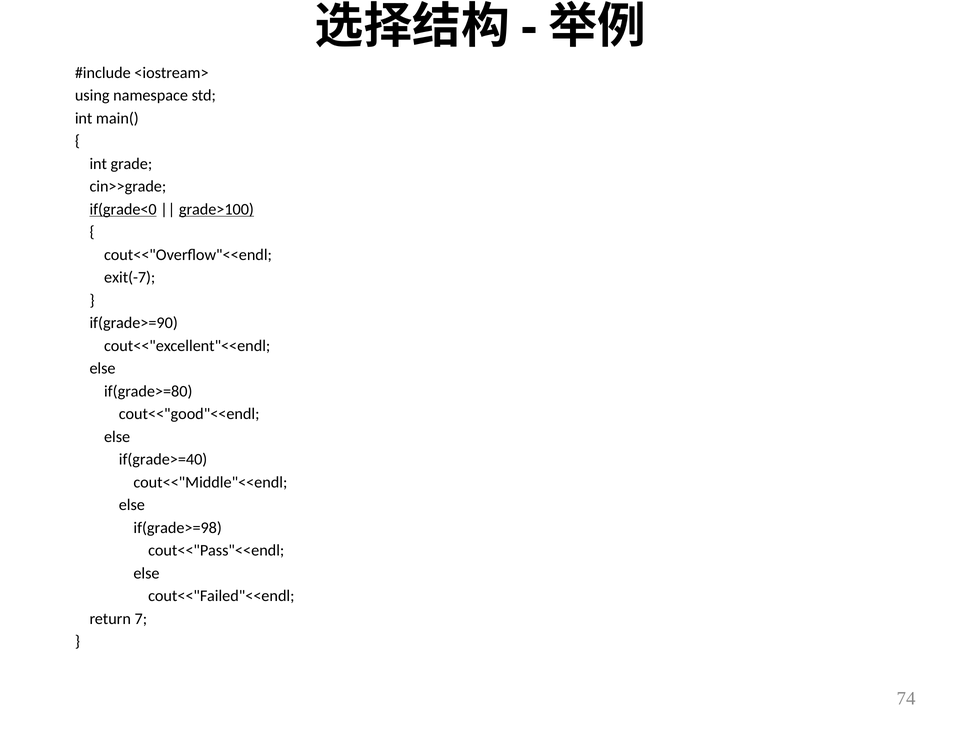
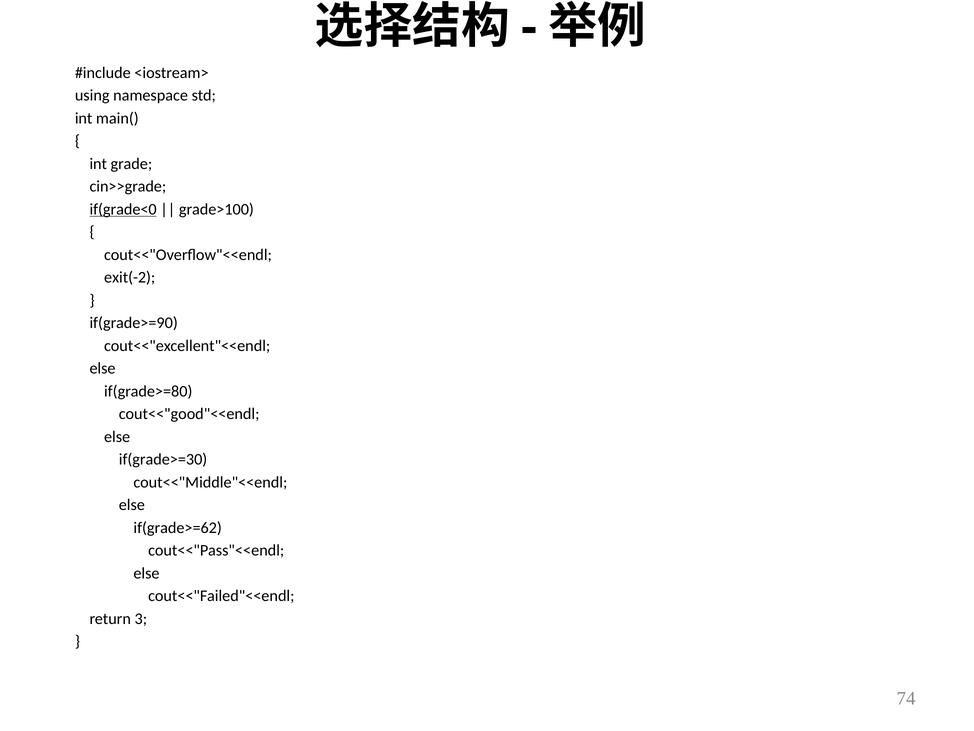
grade>100 underline: present -> none (216, 209)
exit(-7: exit(-7 -> exit(-2 (130, 277)
if(grade>=40: if(grade>=40 -> if(grade>=30 (163, 459)
if(grade>=98: if(grade>=98 -> if(grade>=62 (178, 527)
7: 7 -> 3 (141, 618)
